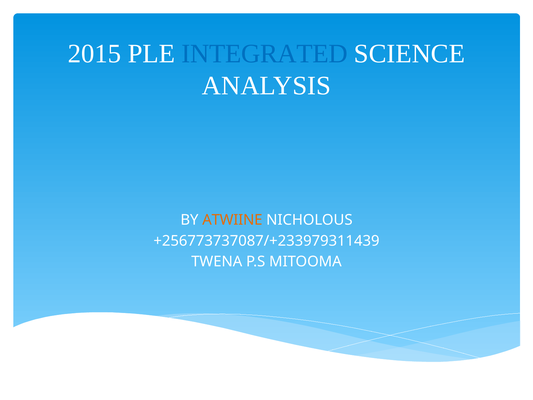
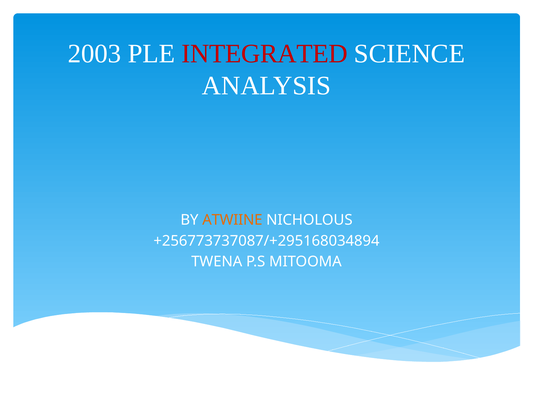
2015: 2015 -> 2003 (94, 54)
INTEGRATED colour: blue -> red (265, 54)
+256773737087/+233979311439: +256773737087/+233979311439 -> +256773737087/+295168034894 (266, 241)
